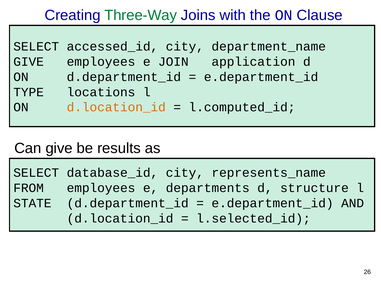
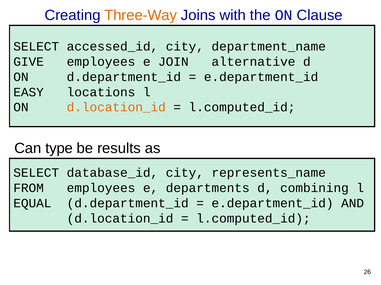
Three-Way colour: green -> orange (141, 15)
application: application -> alternative (253, 62)
TYPE: TYPE -> EASY (29, 92)
Can give: give -> type (59, 149)
structure: structure -> combining (314, 189)
STATE: STATE -> EQUAL (32, 204)
l.selected_id: l.selected_id -> l.computed_id (253, 219)
